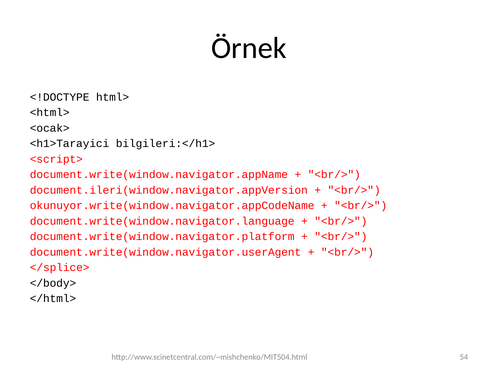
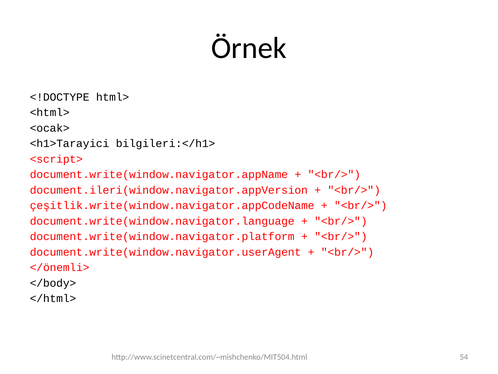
okunuyor.write(window.navigator.appCodeName: okunuyor.write(window.navigator.appCodeName -> çeşitlik.write(window.navigator.appCodeName (172, 205)
</splice>: </splice> -> </önemli> (60, 267)
